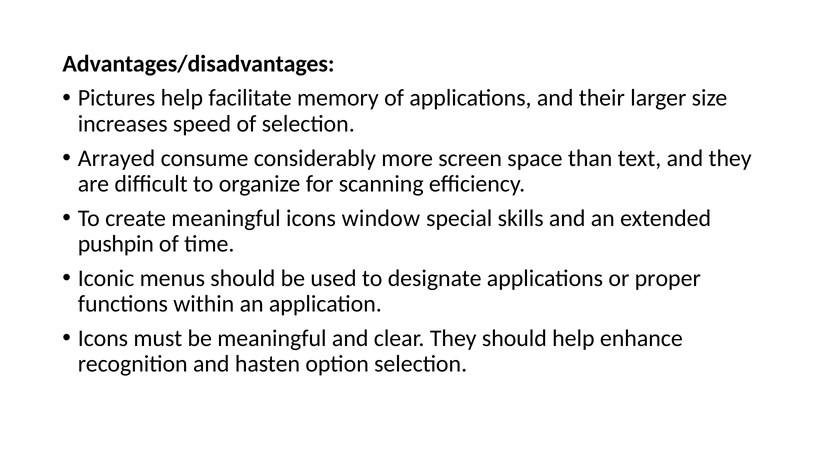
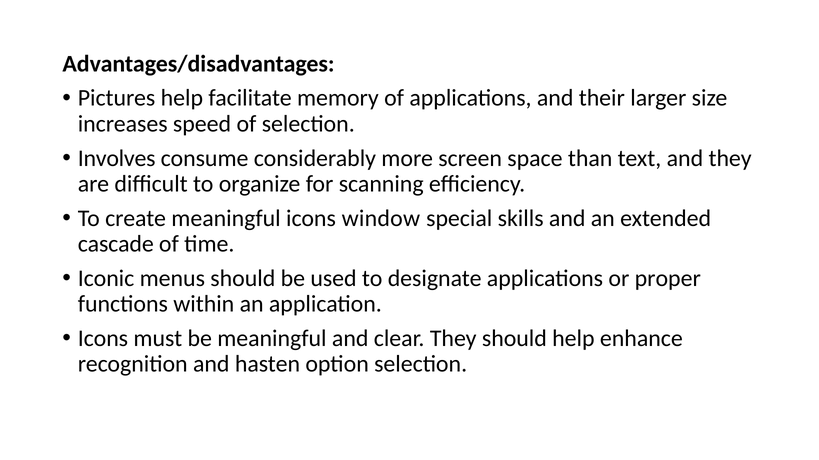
Arrayed: Arrayed -> Involves (117, 158)
pushpin: pushpin -> cascade (116, 244)
